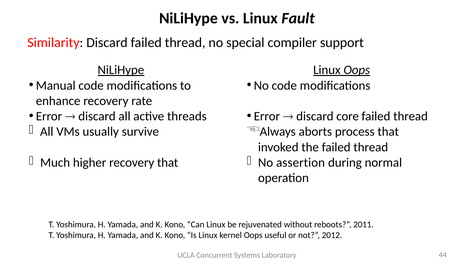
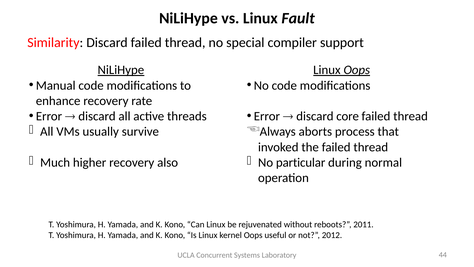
recovery that: that -> also (168, 162)
assertion: assertion -> particular (301, 162)
